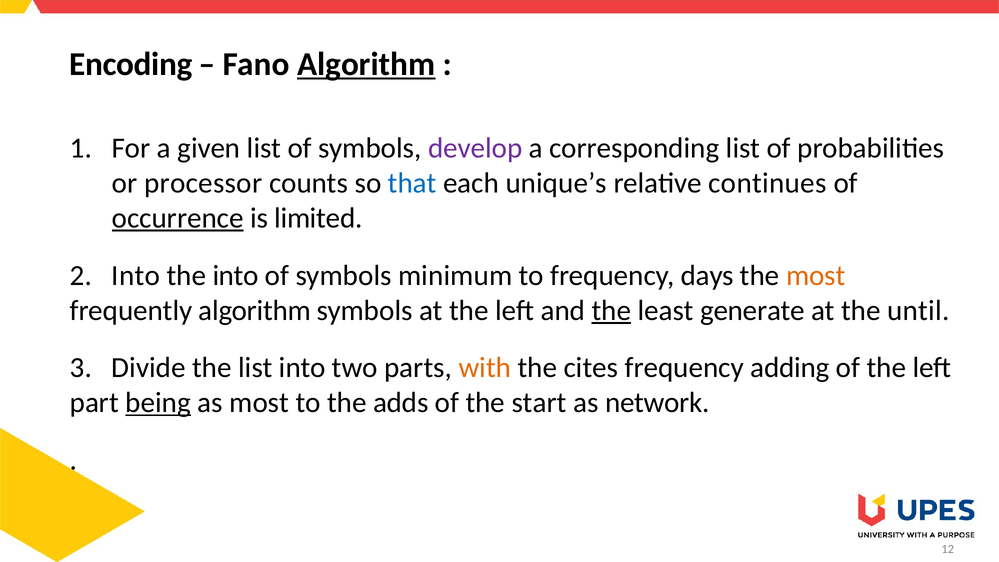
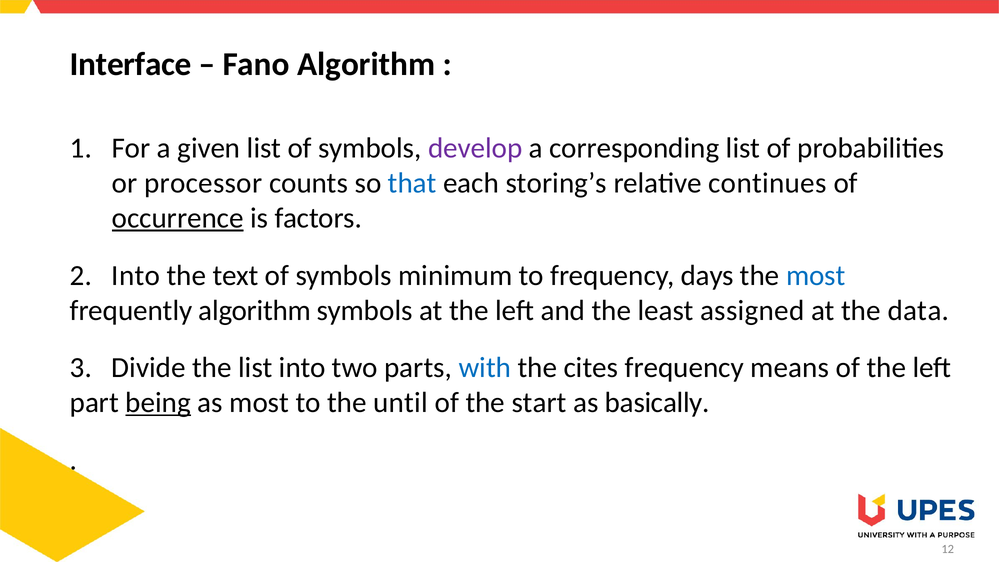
Encoding: Encoding -> Interface (131, 64)
Algorithm underline: present -> none (366, 64)
unique’s: unique’s -> storing’s (556, 183)
limited: limited -> factors (318, 218)
the into: into -> text (236, 275)
most colour: orange -> blue (816, 275)
the underline: present -> none (611, 310)
generate: generate -> assigned (752, 310)
until: until -> data (918, 310)
with colour: orange -> blue (485, 368)
adding: adding -> means (790, 368)
adds: adds -> until (401, 403)
network: network -> basically (657, 403)
